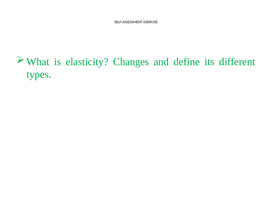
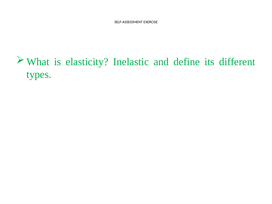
Changes: Changes -> Inelastic (131, 62)
